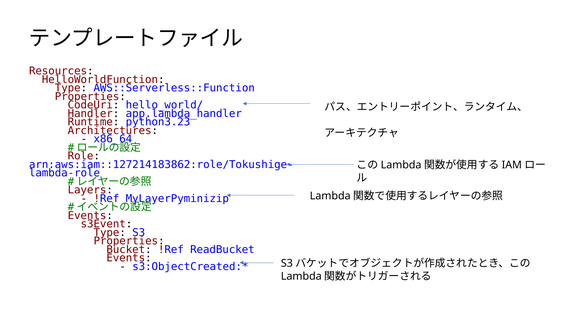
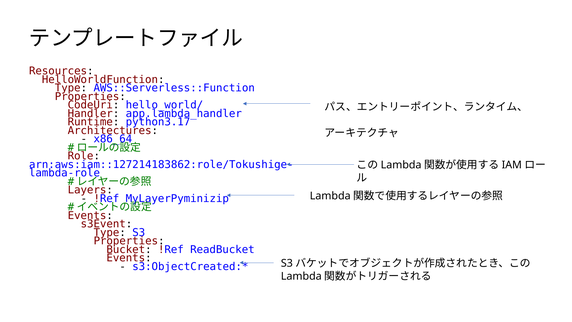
python3.23: python3.23 -> python3.17 (158, 122)
